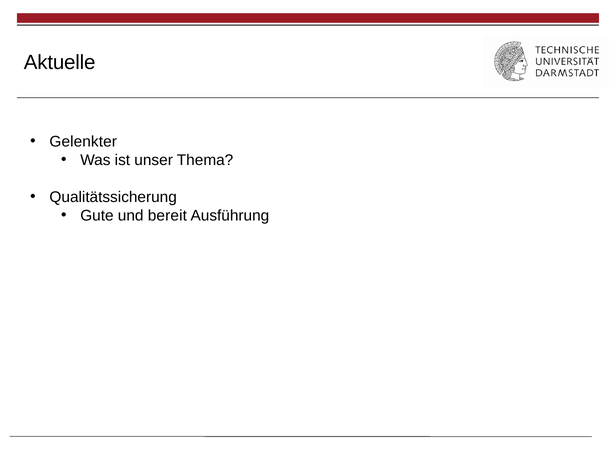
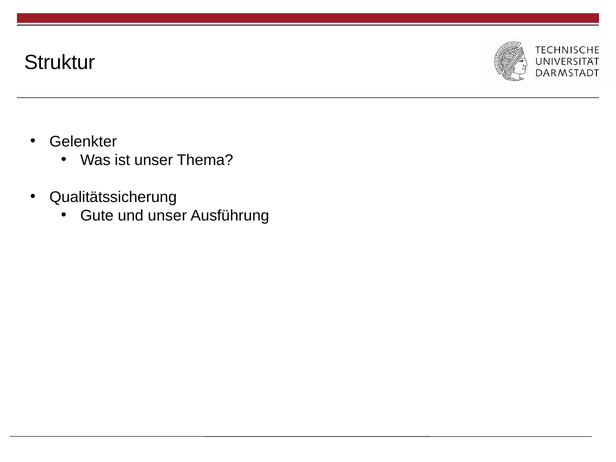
Aktuelle: Aktuelle -> Struktur (60, 63)
und bereit: bereit -> unser (167, 216)
